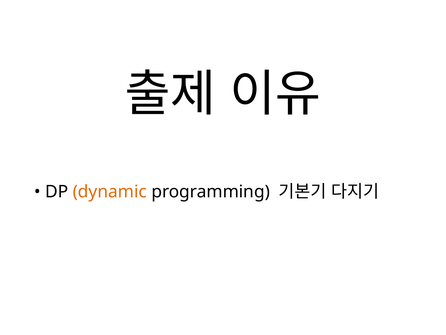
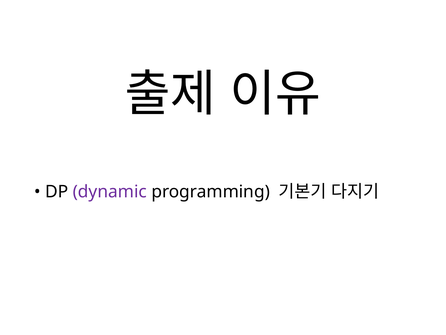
dynamic colour: orange -> purple (110, 192)
